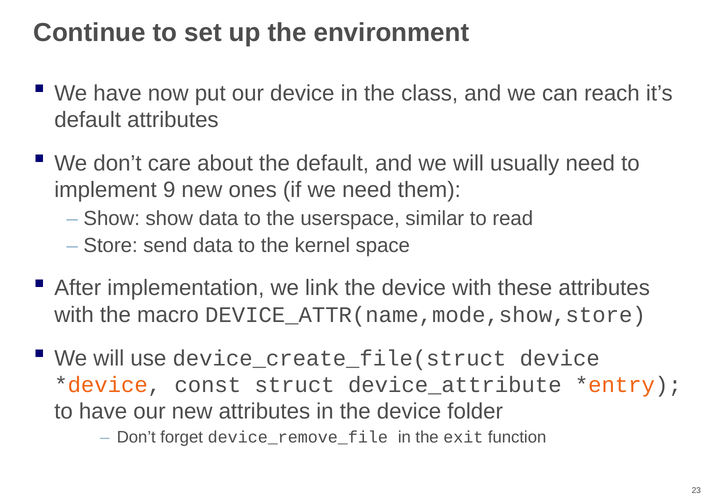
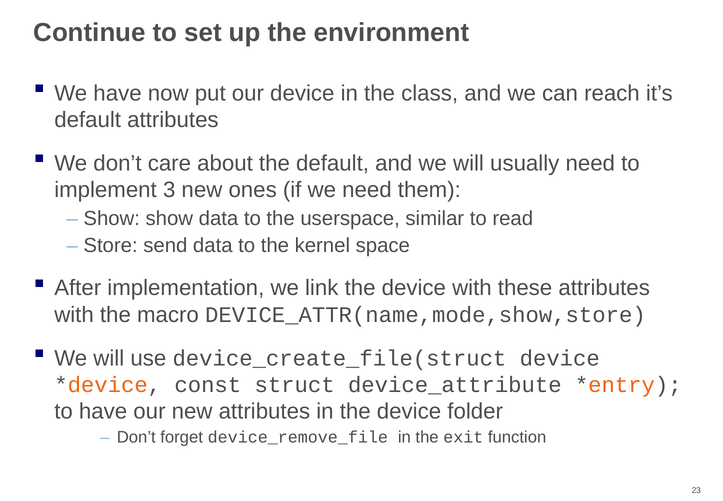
9: 9 -> 3 (169, 190)
